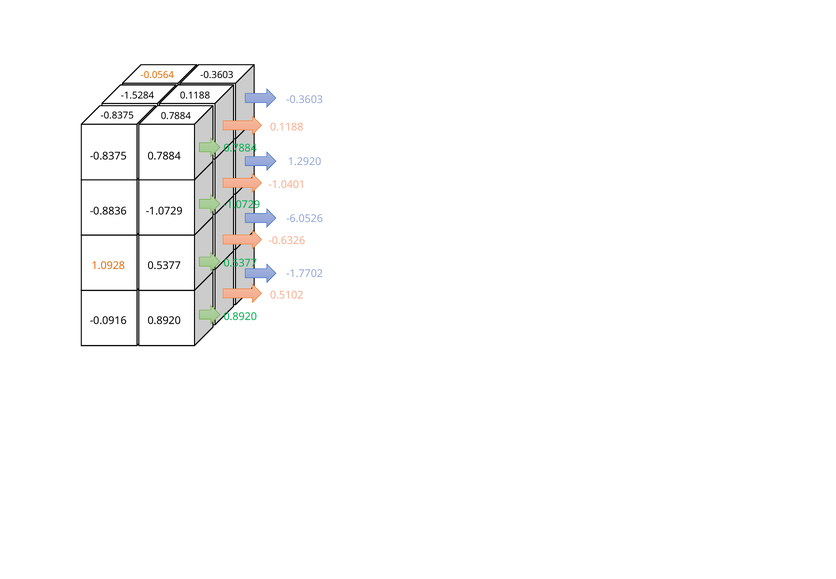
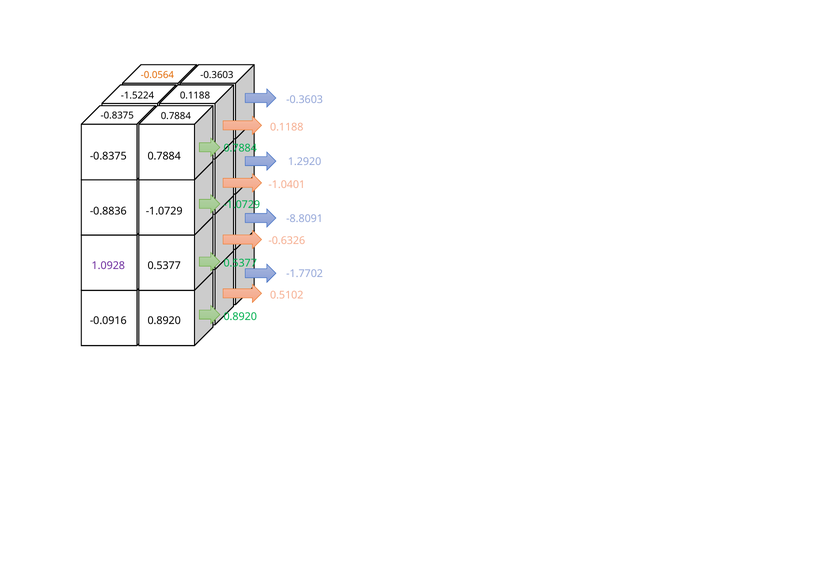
-1.5284: -1.5284 -> -1.5224 (137, 95)
-6.0526: -6.0526 -> -8.8091 (305, 218)
1.0928 colour: orange -> purple (108, 266)
